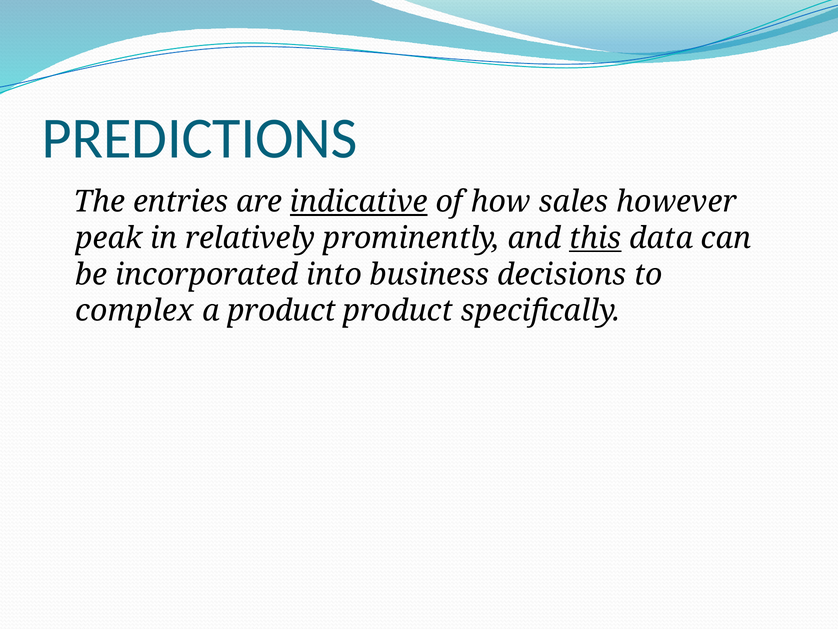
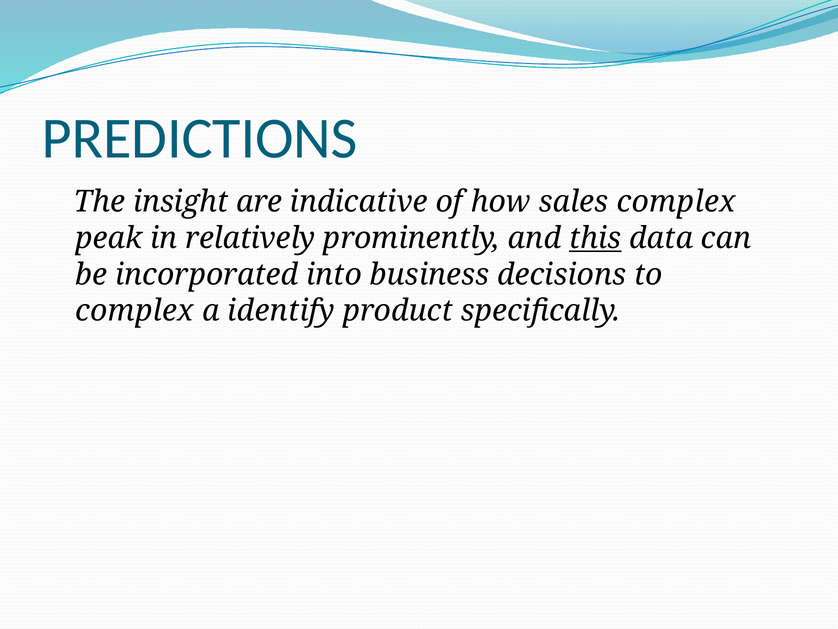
entries: entries -> insight (181, 202)
indicative underline: present -> none (359, 202)
sales however: however -> complex (676, 202)
a product: product -> identify (281, 311)
